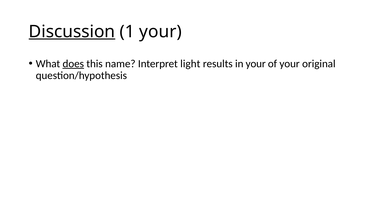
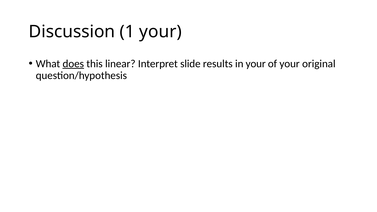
Discussion underline: present -> none (72, 32)
name: name -> linear (120, 64)
light: light -> slide (190, 64)
